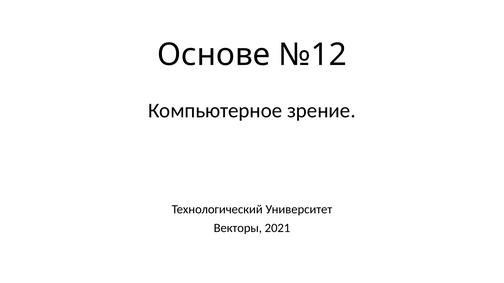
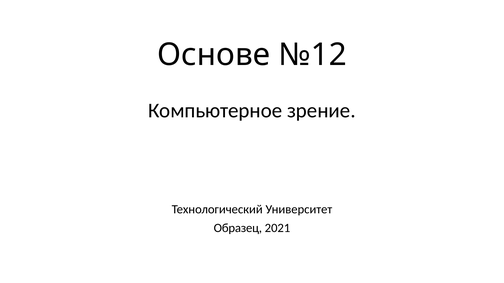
Векторы: Векторы -> Образец (238, 229)
